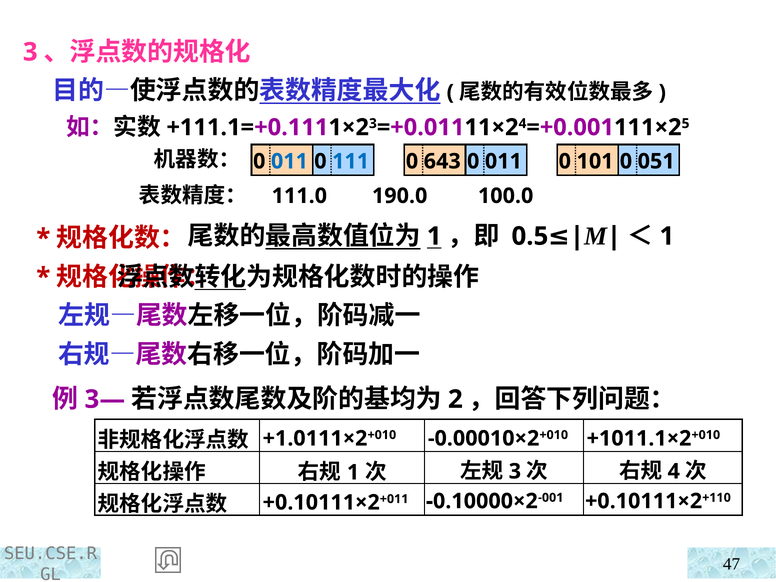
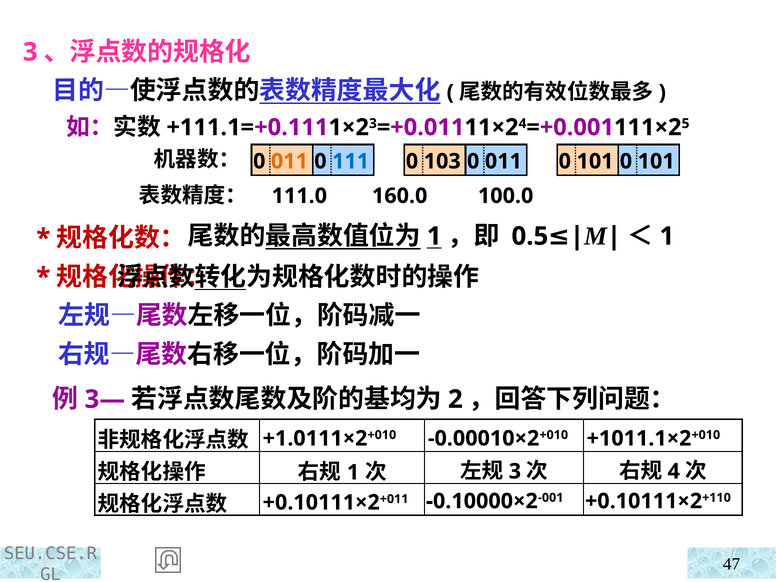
011 colour: blue -> orange (289, 161)
643: 643 -> 103 (442, 161)
101 0 051: 051 -> 101 (656, 161)
190.0: 190.0 -> 160.0 (400, 196)
